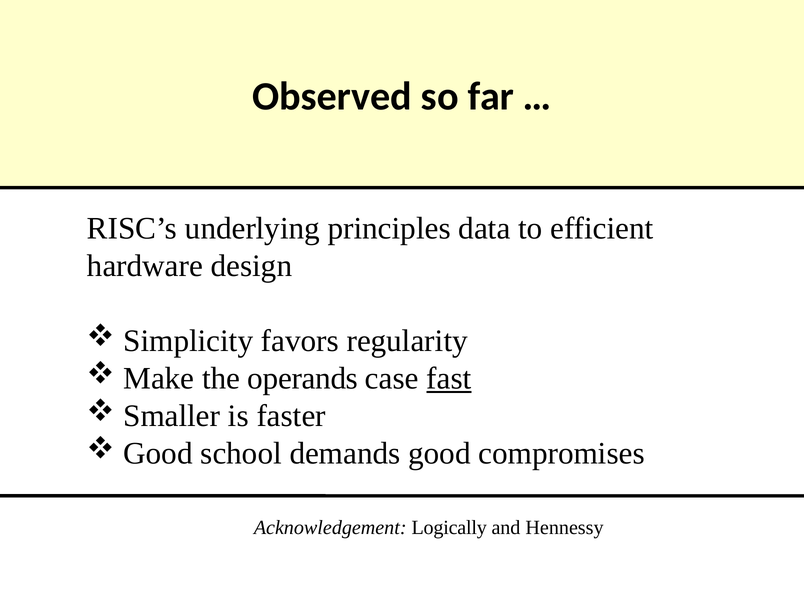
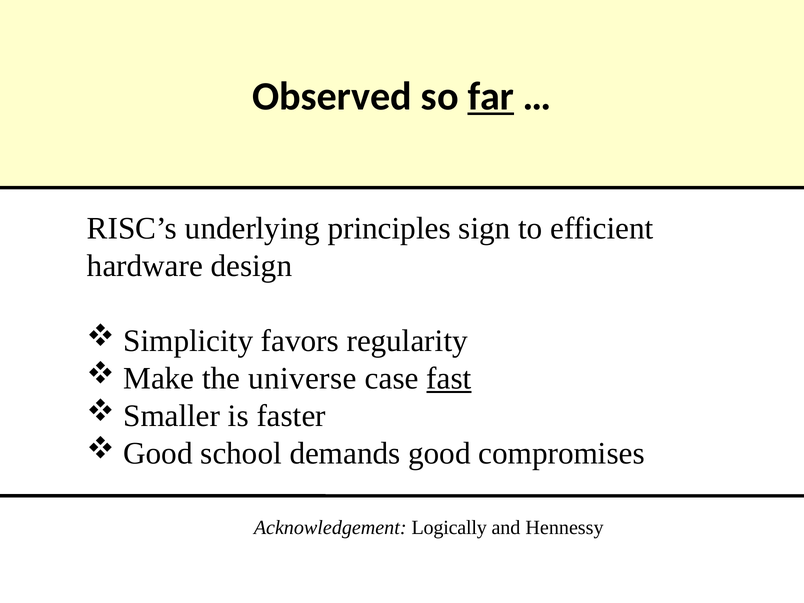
far underline: none -> present (491, 97)
data: data -> sign (484, 228)
operands: operands -> universe (302, 378)
